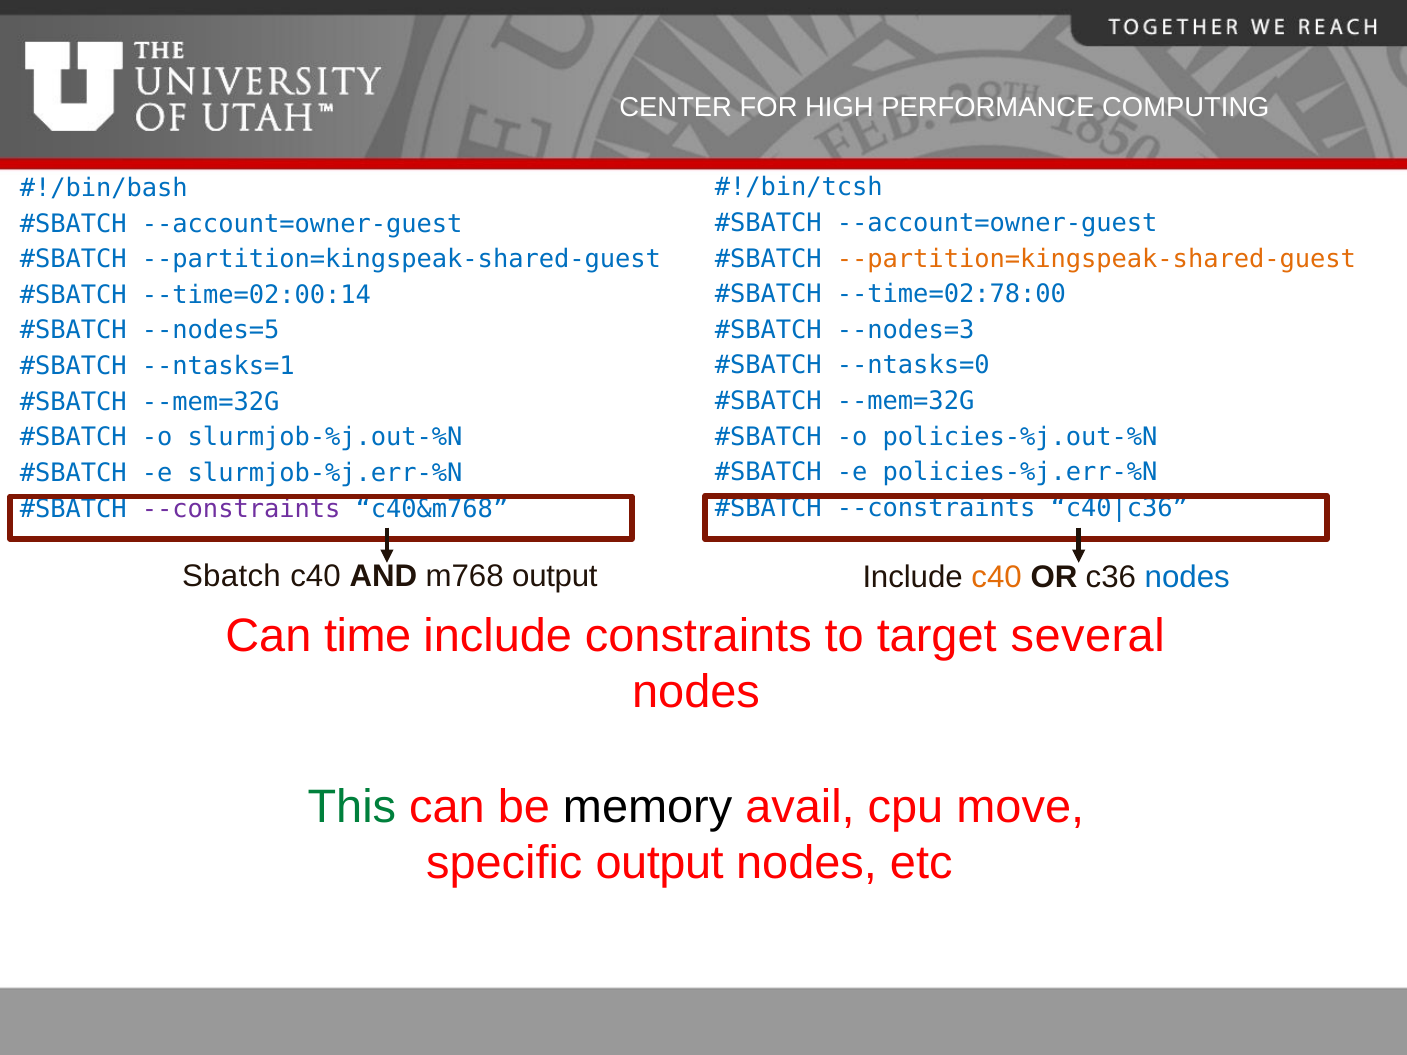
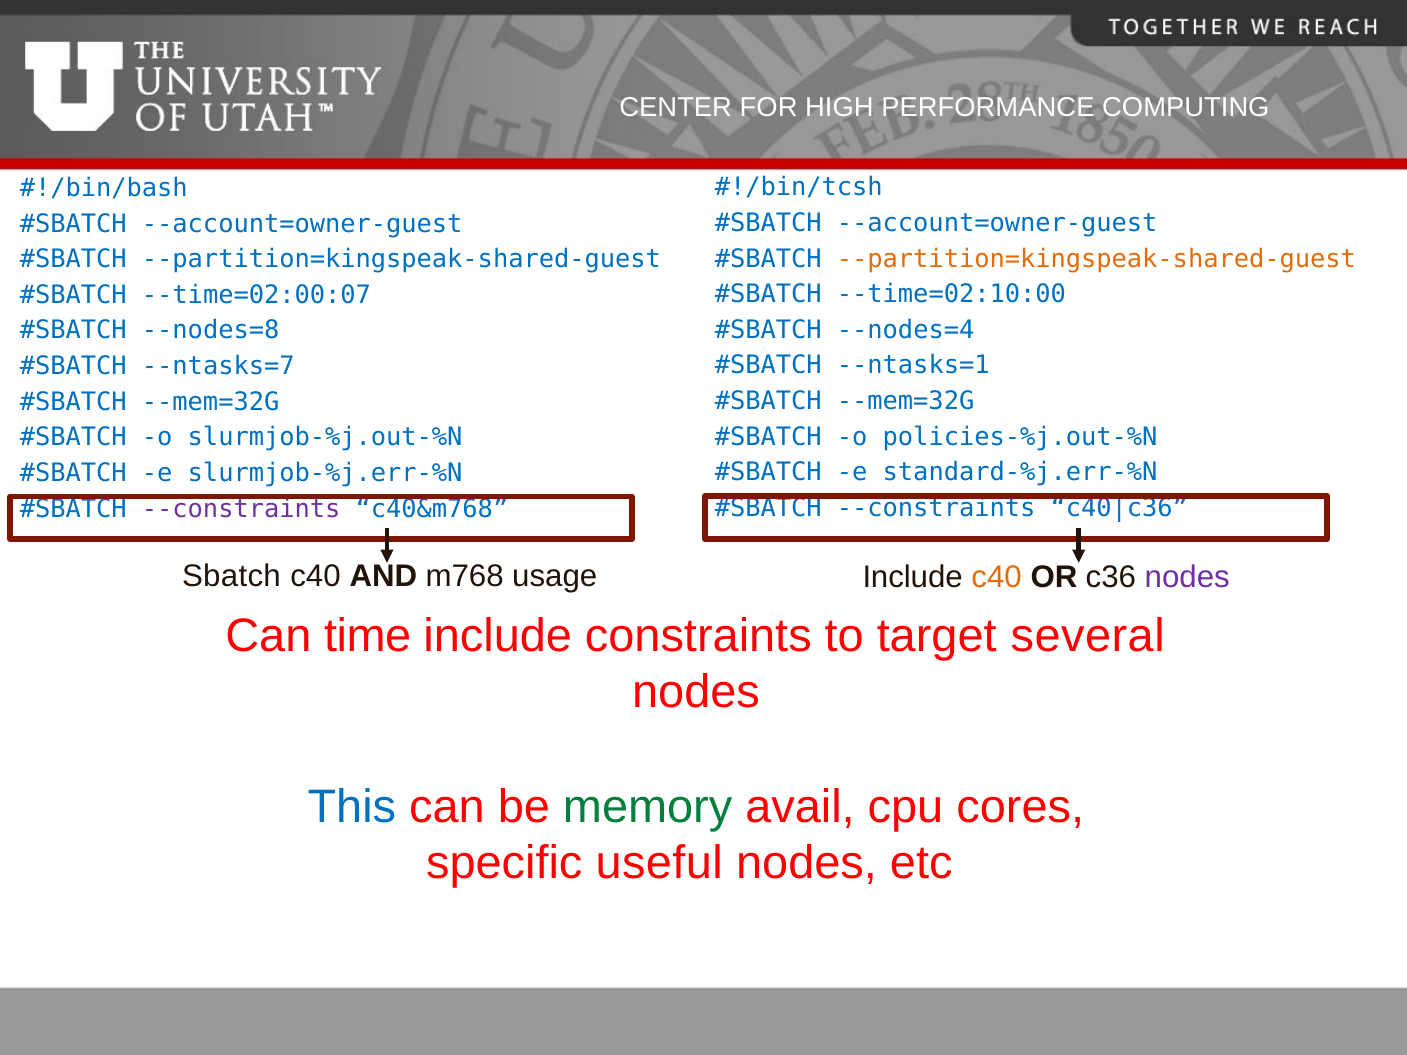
--time=02:78:00: --time=02:78:00 -> --time=02:10:00 (951, 294)
--time=02:00:14: --time=02:00:14 -> --time=02:00:07 (256, 295)
--nodes=3: --nodes=3 -> --nodes=4 (906, 330)
--nodes=5: --nodes=5 -> --nodes=8 (211, 331)
--ntasks=0: --ntasks=0 -> --ntasks=1 (913, 366)
--ntasks=1: --ntasks=1 -> --ntasks=7 (218, 366)
policies-%j.err-%N: policies-%j.err-%N -> standard-%j.err-%N (1020, 472)
m768 output: output -> usage (555, 576)
nodes colour: blue -> purple (1187, 577)
This colour: green -> blue (352, 807)
memory colour: black -> green (648, 807)
move: move -> cores (1020, 807)
specific output: output -> useful (659, 863)
